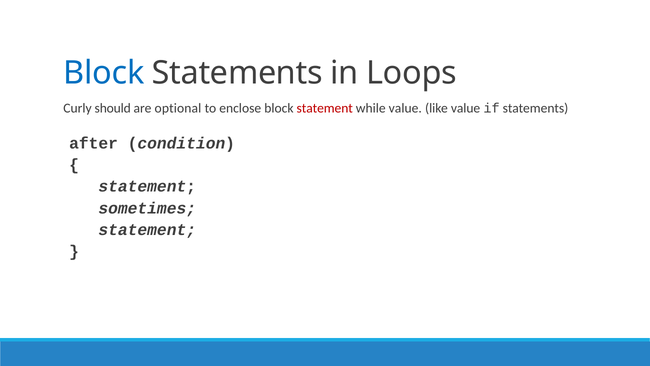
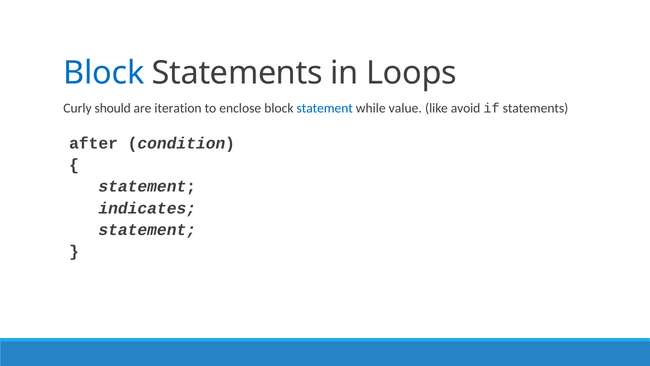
optional: optional -> iteration (178, 108)
statement colour: red -> blue (325, 108)
like value: value -> avoid (466, 108)
sometimes: sometimes -> indicates (147, 208)
